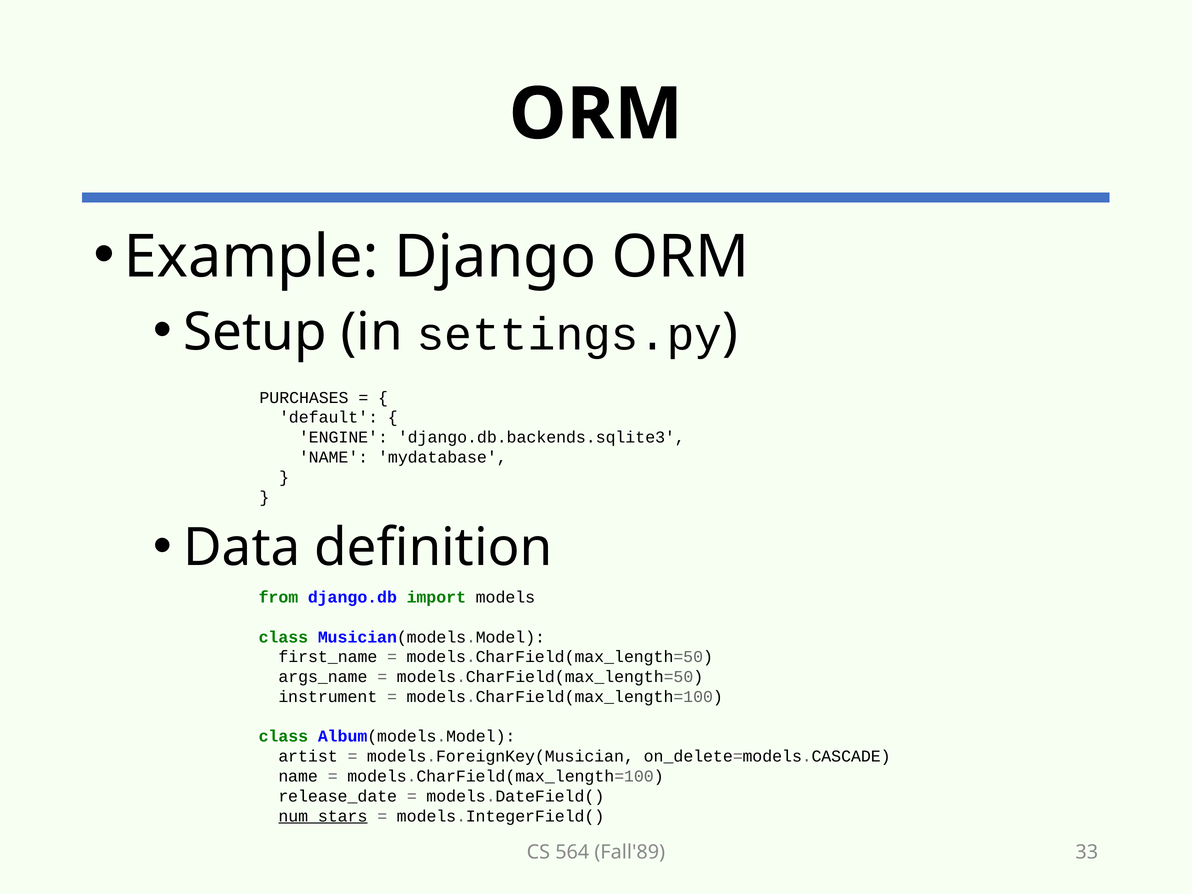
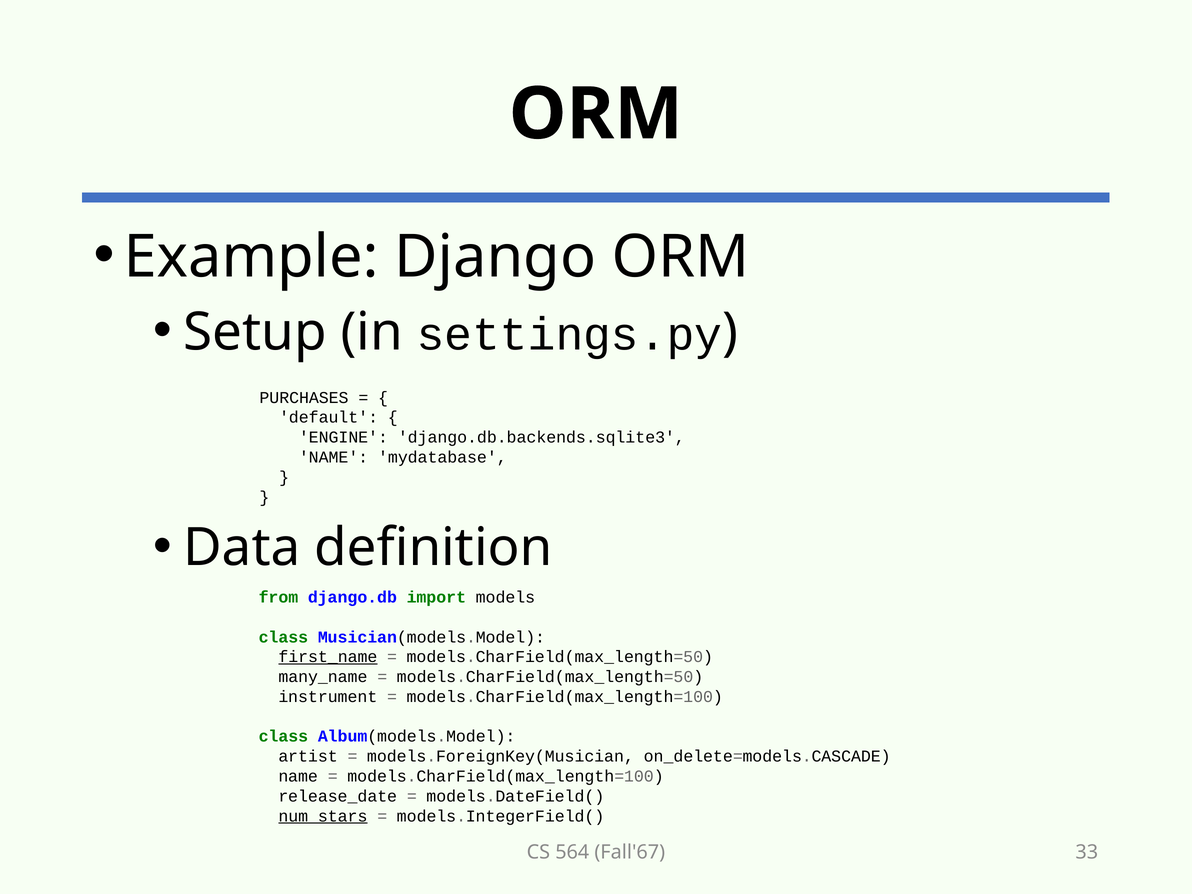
first_name underline: none -> present (328, 657)
args_name: args_name -> many_name (323, 677)
Fall'89: Fall'89 -> Fall'67 (630, 852)
